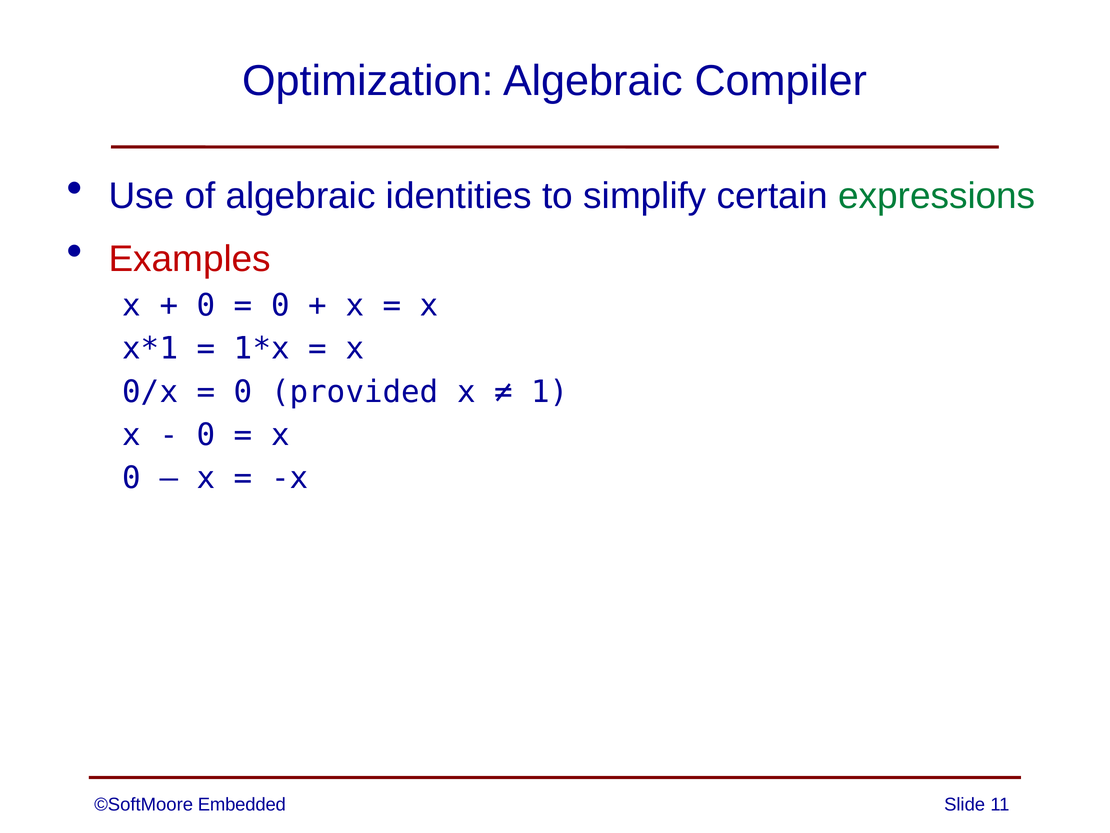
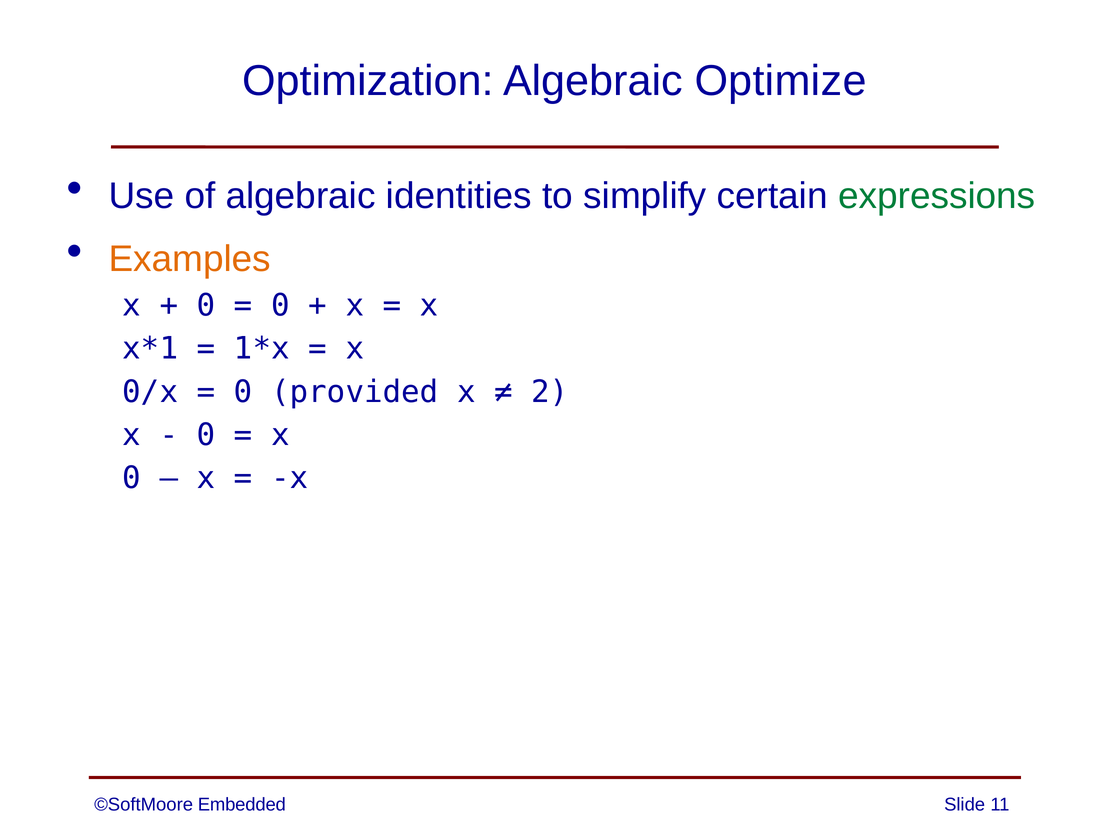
Compiler: Compiler -> Optimize (781, 81)
Examples colour: red -> orange (190, 259)
1: 1 -> 2 (550, 392)
